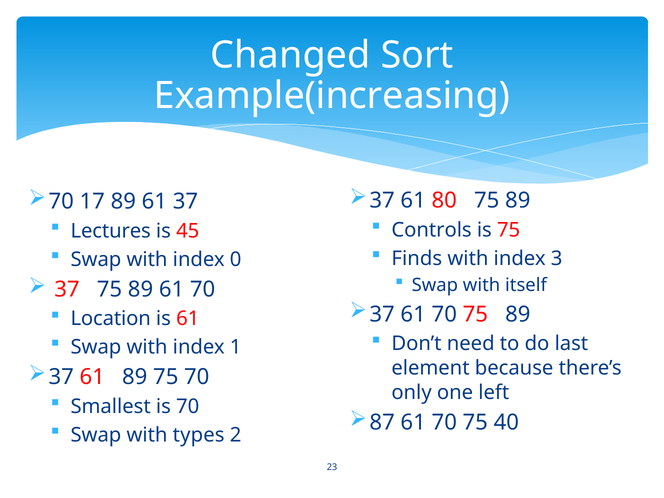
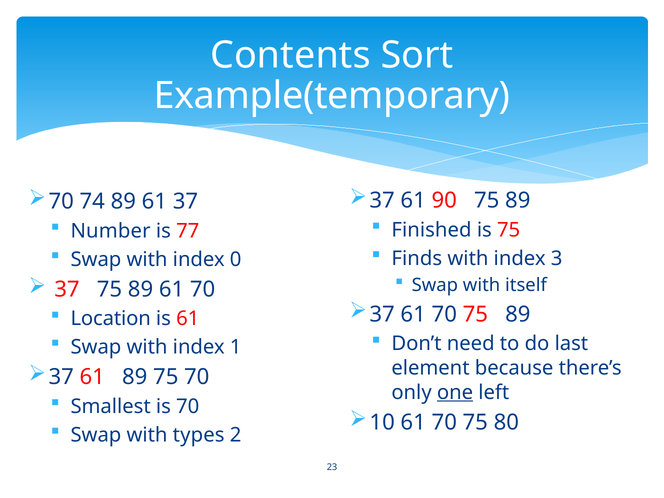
Changed: Changed -> Contents (290, 55)
Example(increasing: Example(increasing -> Example(temporary (332, 96)
80: 80 -> 90 (444, 201)
17: 17 -> 74 (92, 202)
Controls: Controls -> Finished (431, 230)
Lectures: Lectures -> Number (111, 231)
45: 45 -> 77 (188, 231)
one underline: none -> present (455, 392)
87: 87 -> 10 (382, 422)
40: 40 -> 80 (506, 422)
